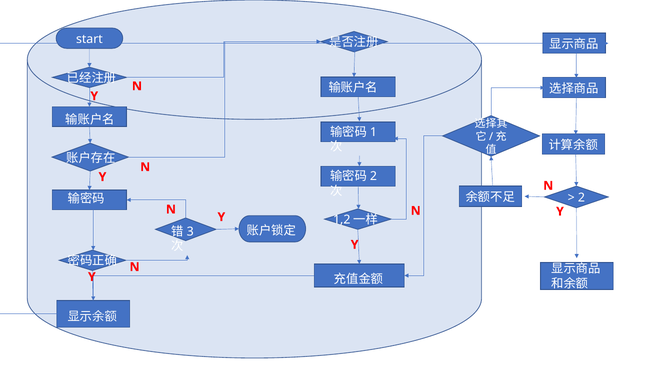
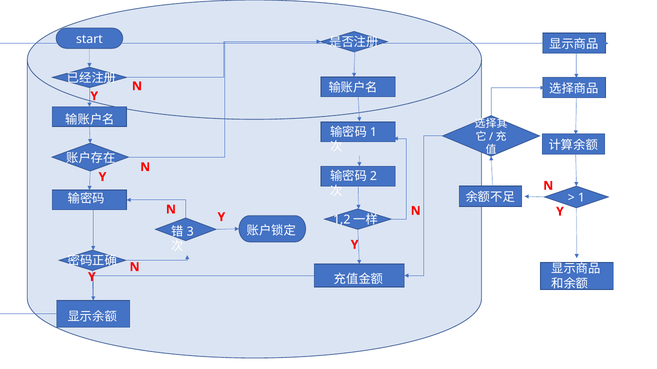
2: 2 -> 1 (581, 198)
